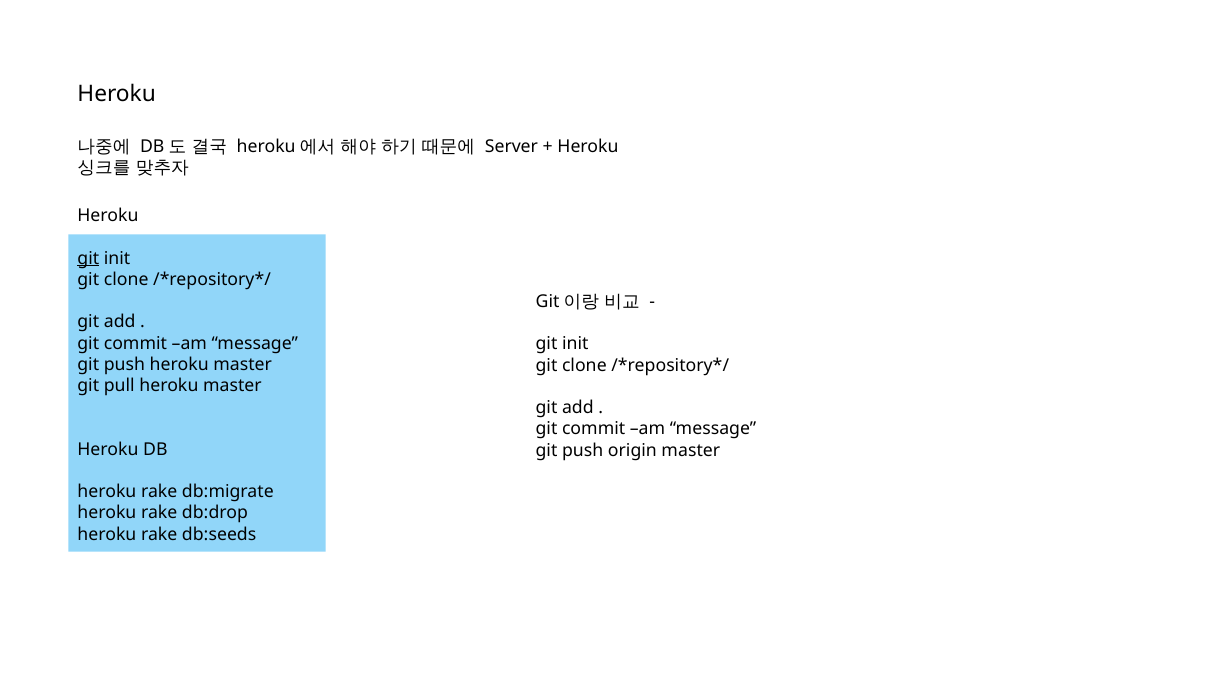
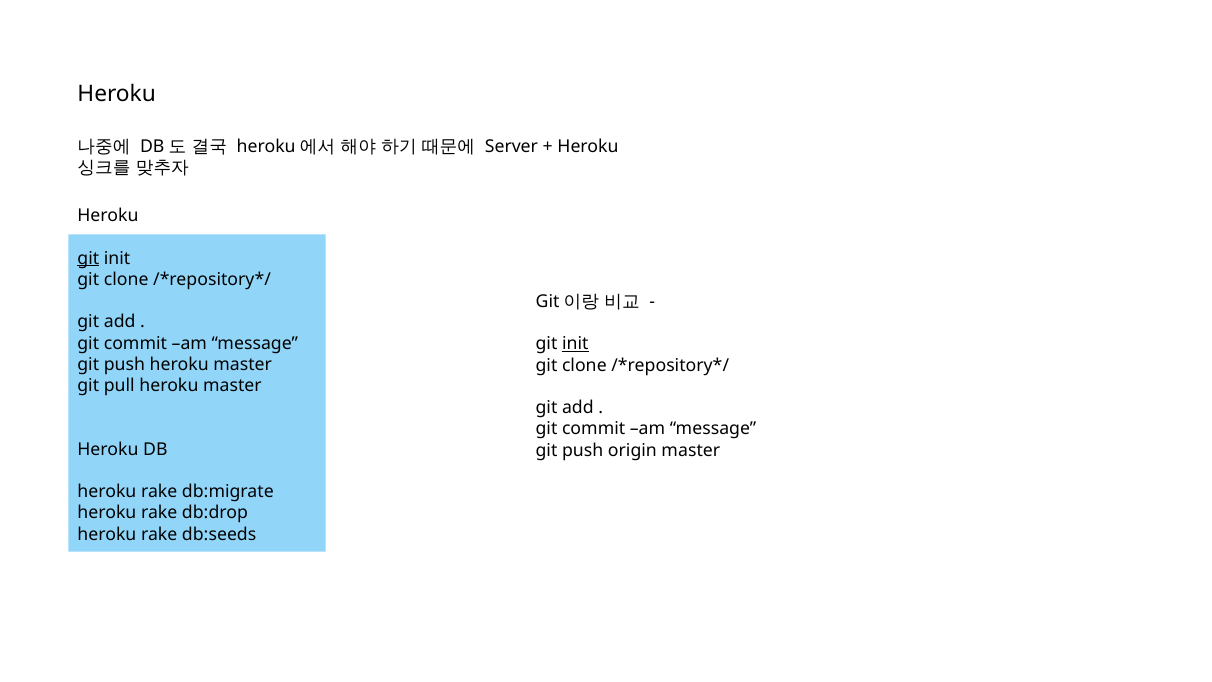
init underline: none -> present (575, 344)
